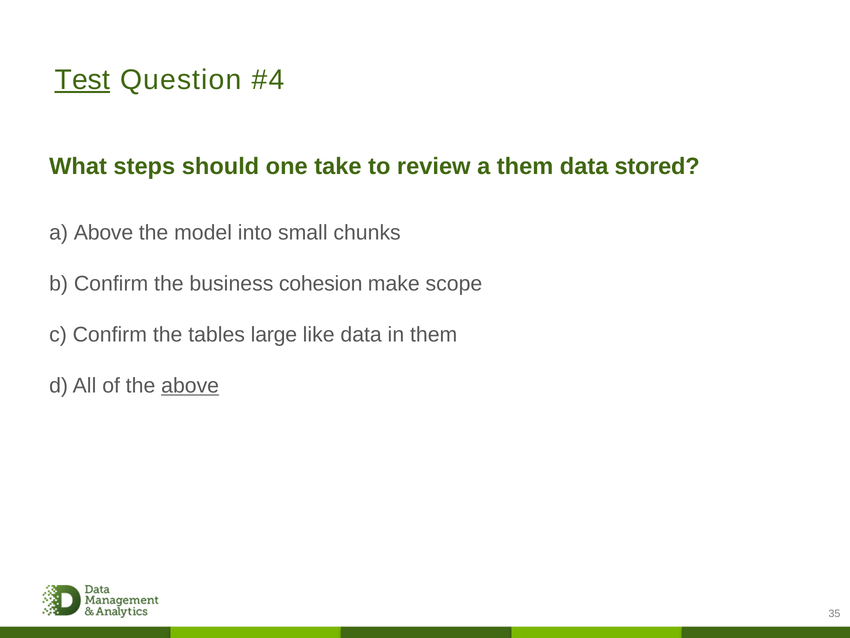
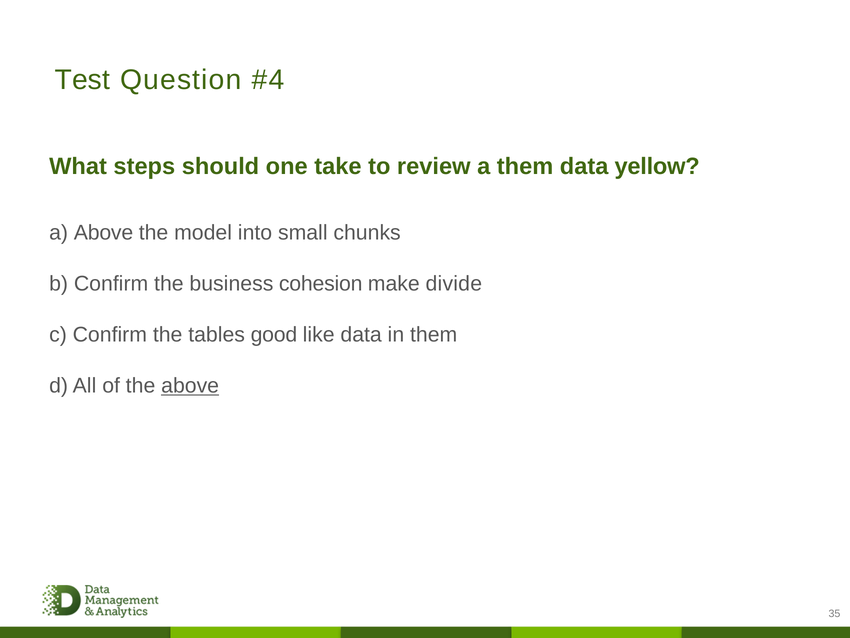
Test underline: present -> none (82, 80)
stored: stored -> yellow (657, 166)
scope: scope -> divide (454, 284)
large: large -> good (274, 335)
